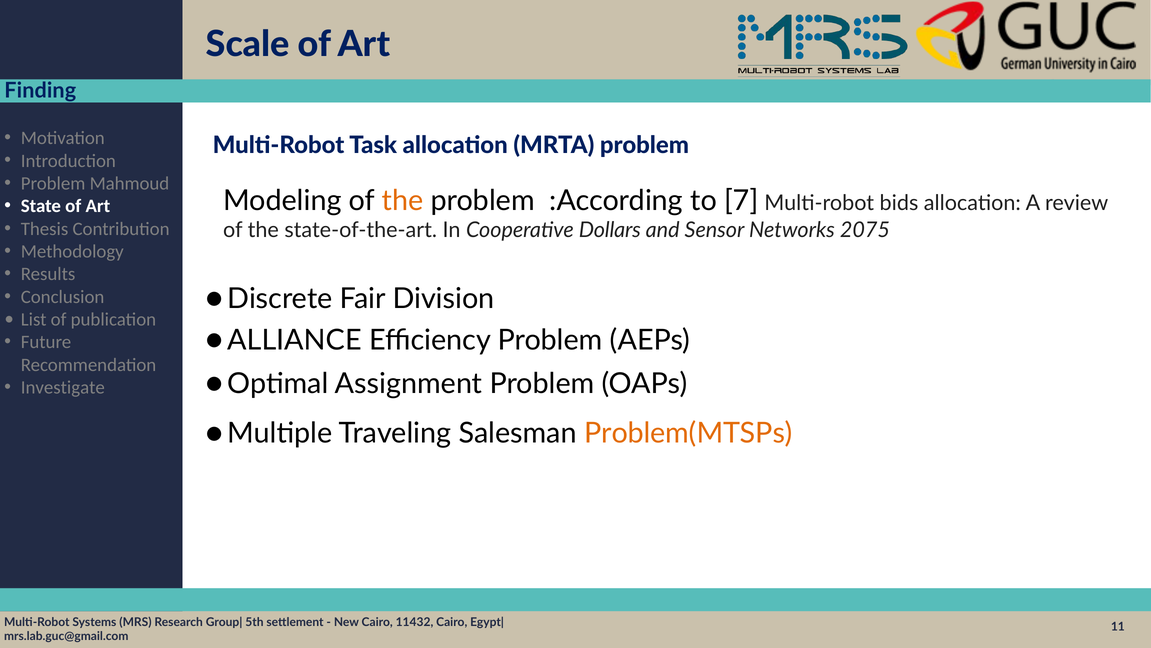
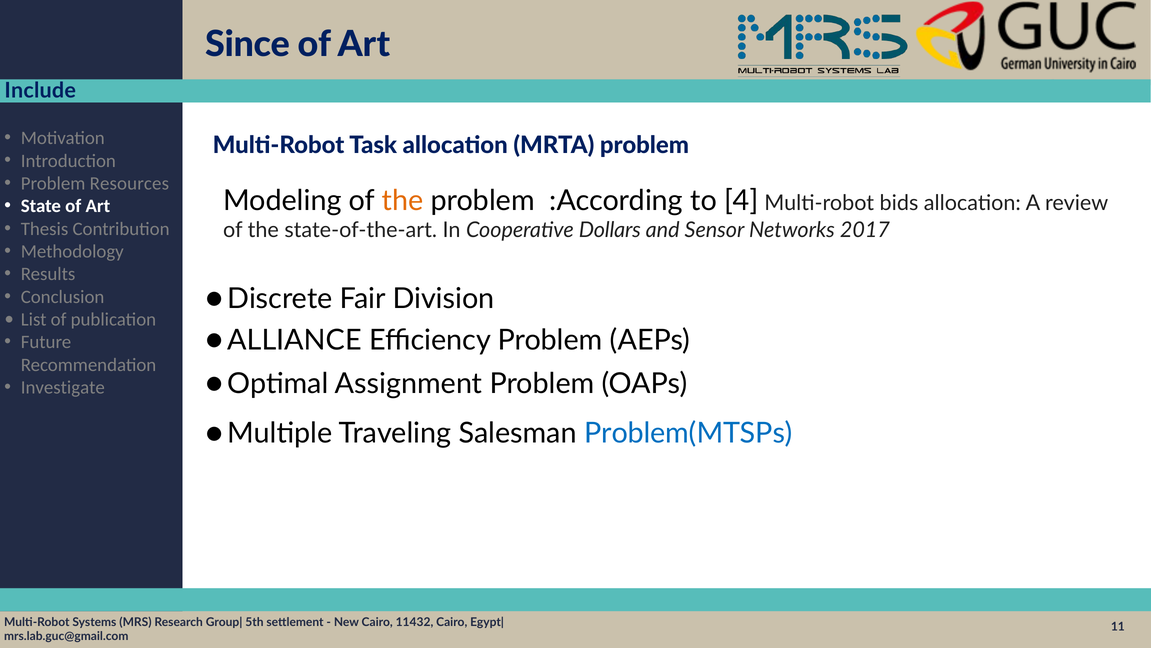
Scale: Scale -> Since (248, 45)
Finding: Finding -> Include (40, 91)
Mahmoud: Mahmoud -> Resources (129, 183)
7: 7 -> 4 (741, 200)
2075: 2075 -> 2017 (865, 230)
Problem(MTSPs colour: orange -> blue (688, 433)
